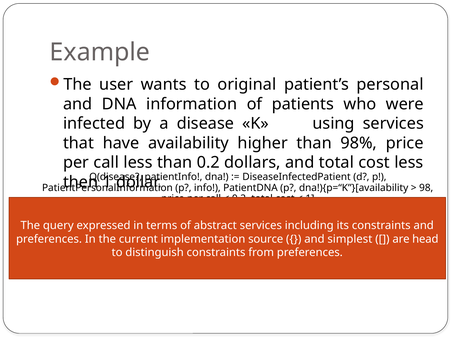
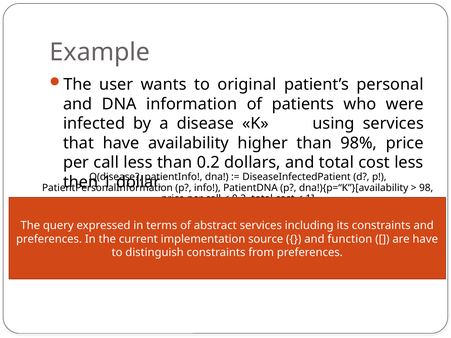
simplest: simplest -> function (350, 239)
are head: head -> have (425, 239)
